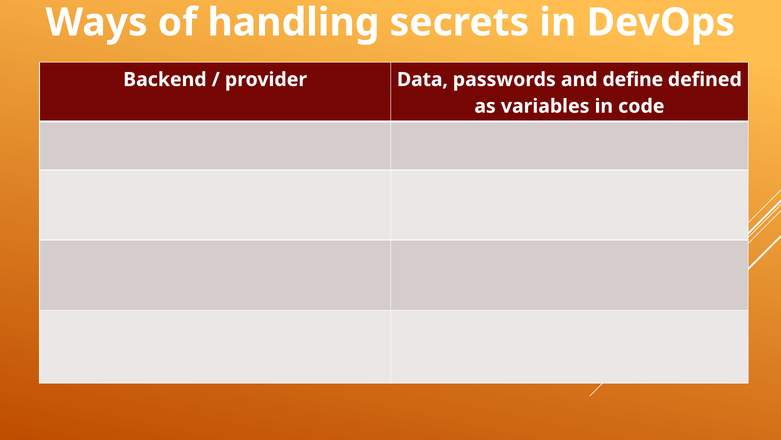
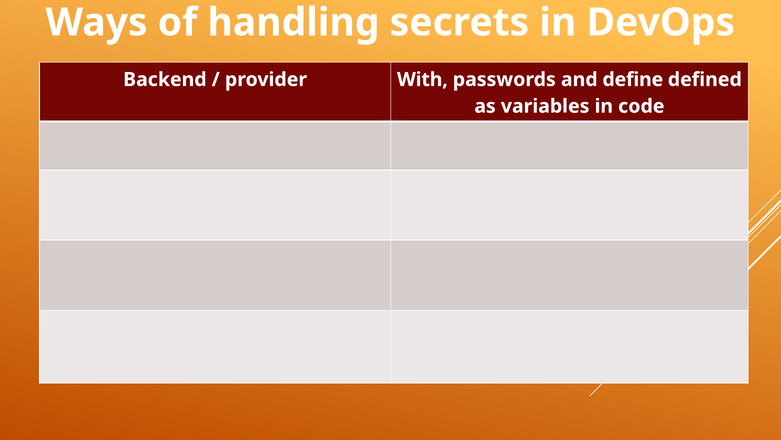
Data: Data -> With (422, 79)
